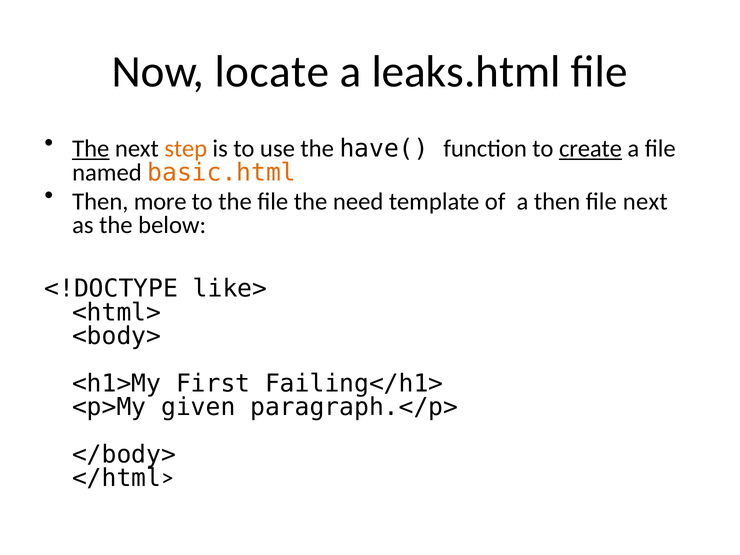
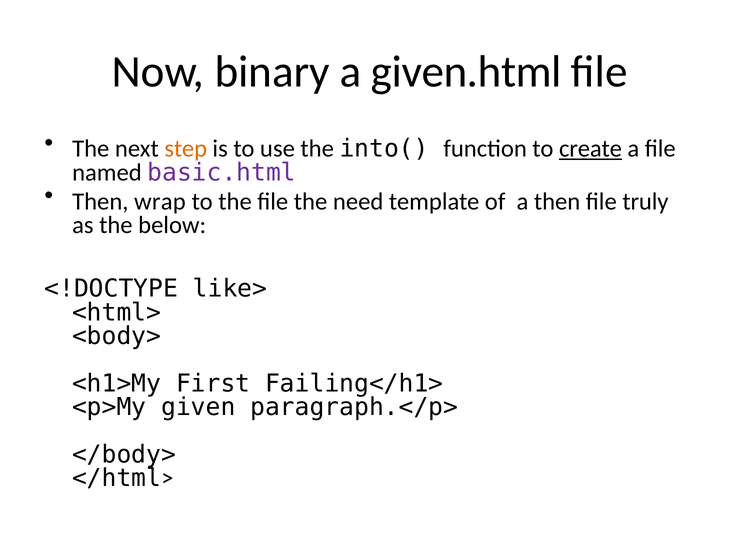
locate: locate -> binary (272, 72)
leaks.html: leaks.html -> given.html (466, 72)
The underline: present -> none (91, 149)
have(: have( -> into( (384, 149)
basic.html colour: orange -> purple (222, 172)
more: more -> wrap (160, 201)
file next: next -> truly (645, 201)
